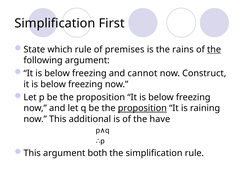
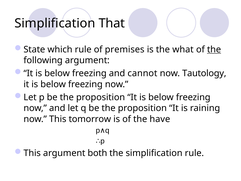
First: First -> That (112, 23)
rains: rains -> what (183, 49)
Construct: Construct -> Tautology (204, 73)
proposition underline: present -> none (142, 108)
additional: additional -> tomorrow (90, 119)
